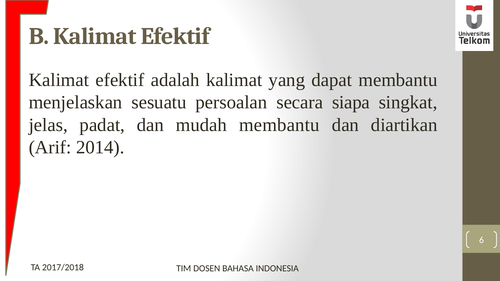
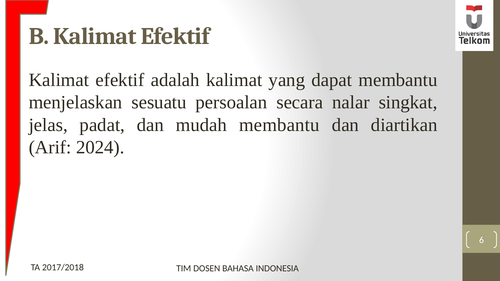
siapa: siapa -> nalar (351, 103)
2014: 2014 -> 2024 (100, 148)
